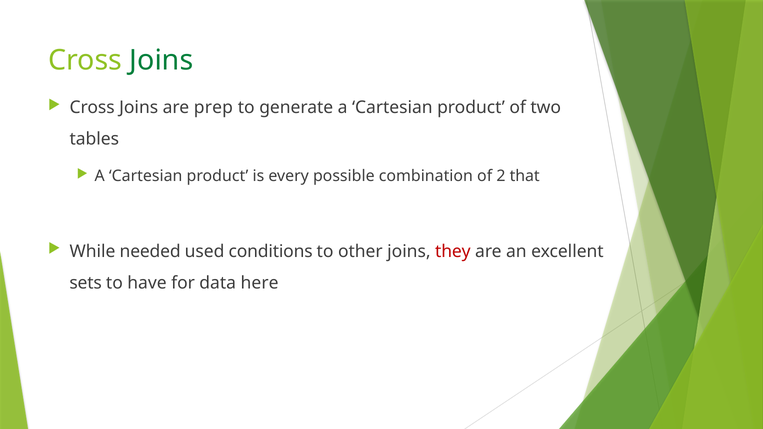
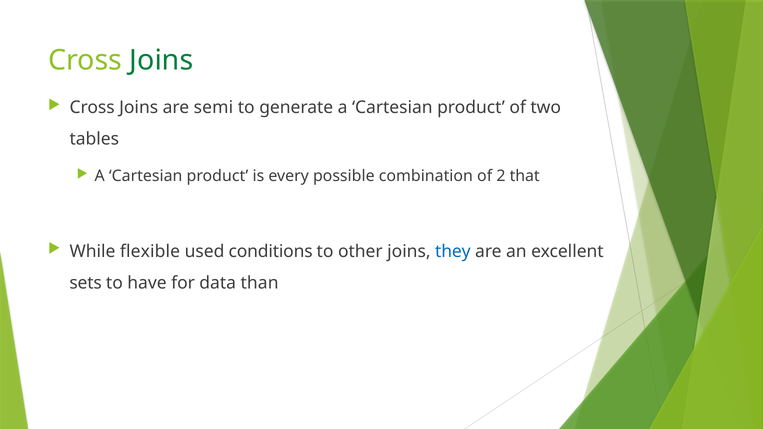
prep: prep -> semi (213, 107)
needed: needed -> flexible (150, 251)
they colour: red -> blue (453, 251)
here: here -> than (260, 283)
